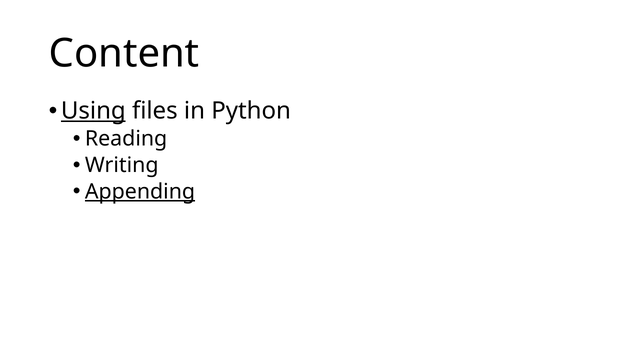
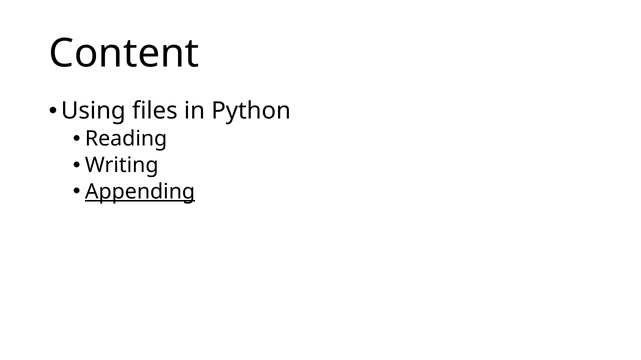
Using underline: present -> none (93, 111)
